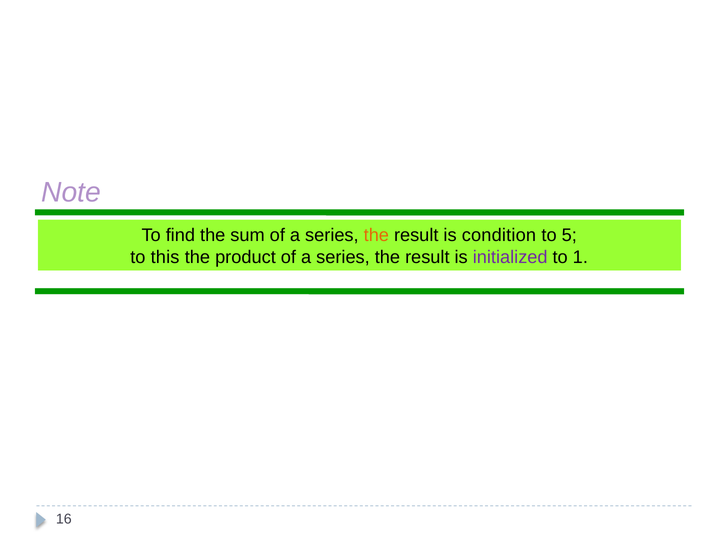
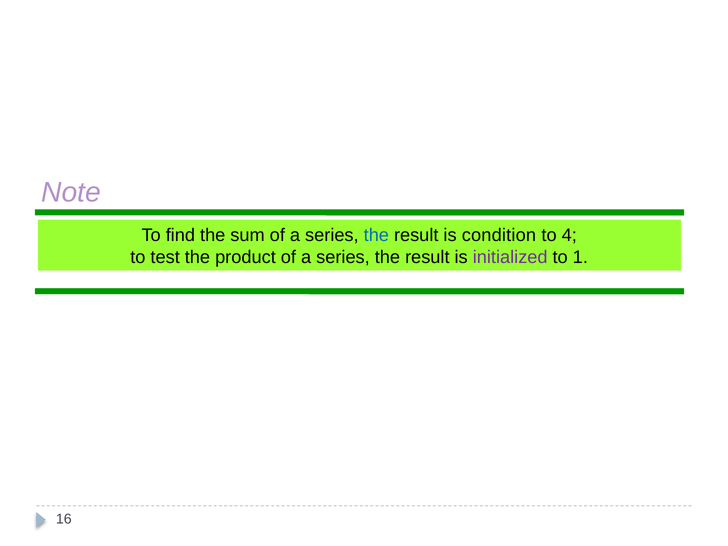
the colour: orange -> blue (376, 235)
5: 5 -> 4 (569, 235)
this: this -> test (165, 257)
